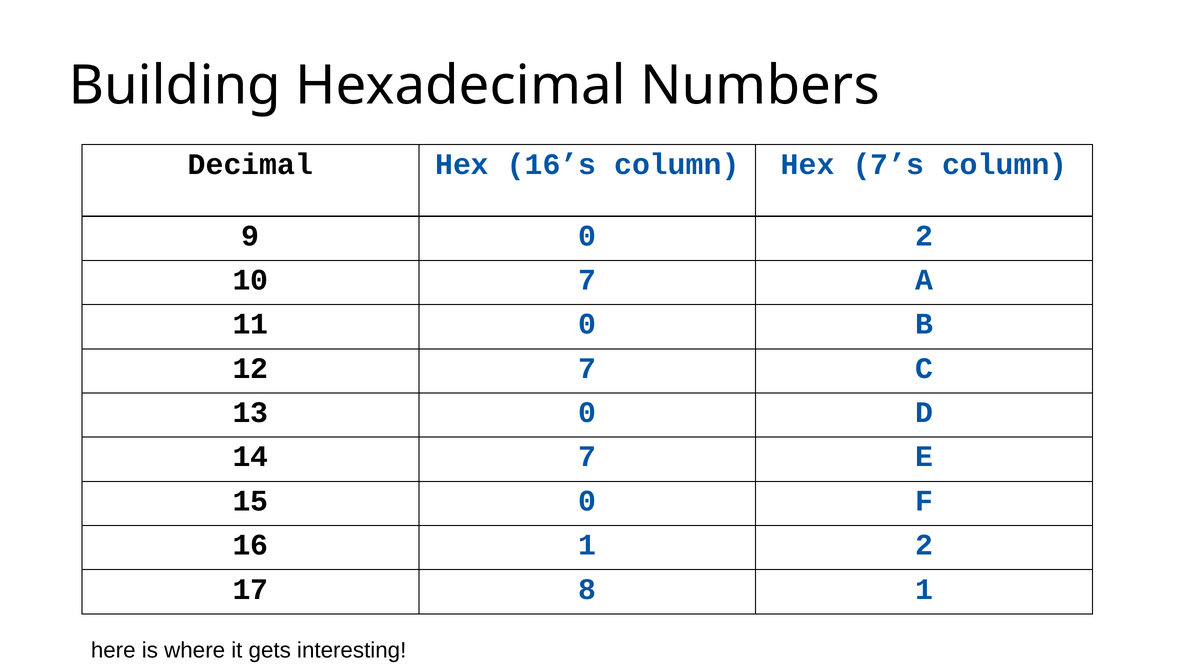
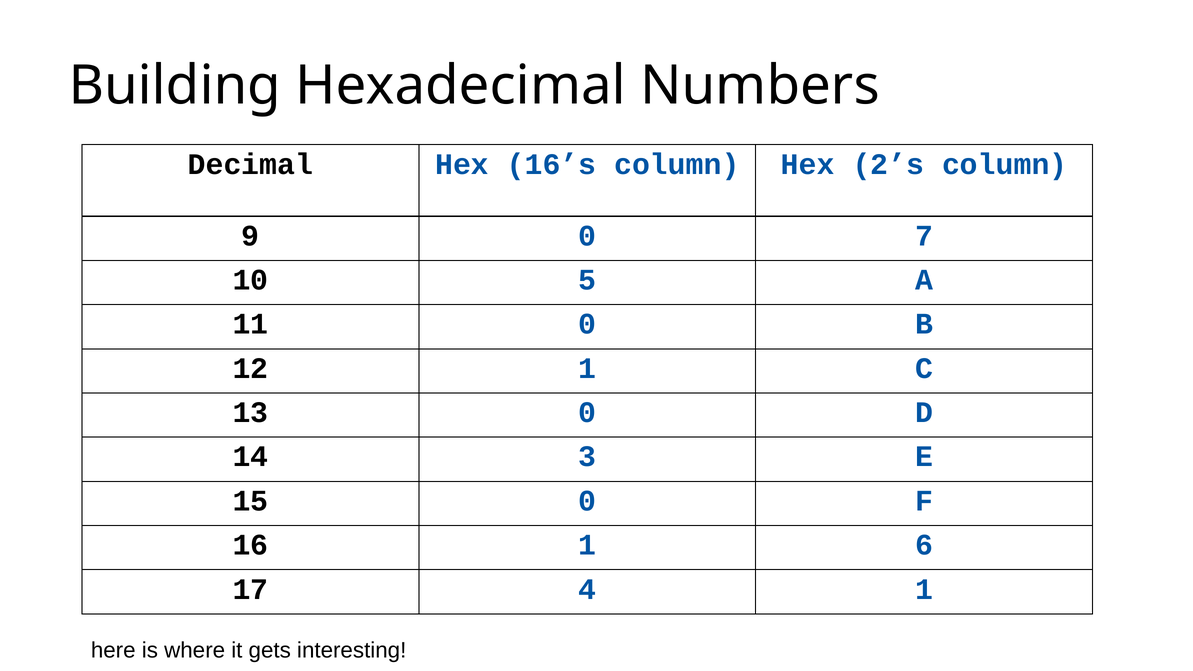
7’s: 7’s -> 2’s (888, 164)
0 2: 2 -> 7 (924, 236)
10 7: 7 -> 5 (587, 280)
12 7: 7 -> 1 (587, 368)
14 7: 7 -> 3 (587, 457)
1 2: 2 -> 6 (924, 545)
8: 8 -> 4 (587, 589)
